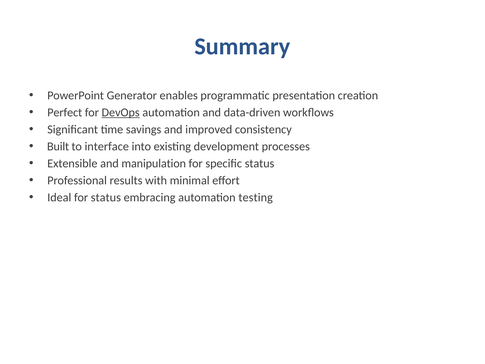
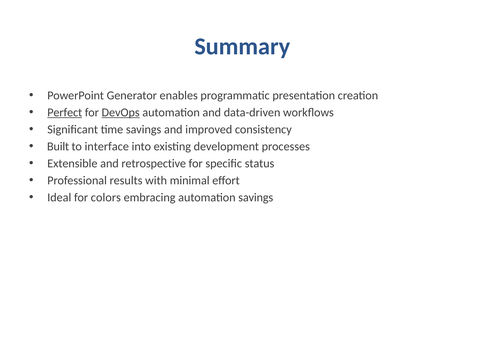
Perfect underline: none -> present (65, 112)
manipulation: manipulation -> retrospective (154, 163)
for status: status -> colors (106, 197)
automation testing: testing -> savings (256, 197)
